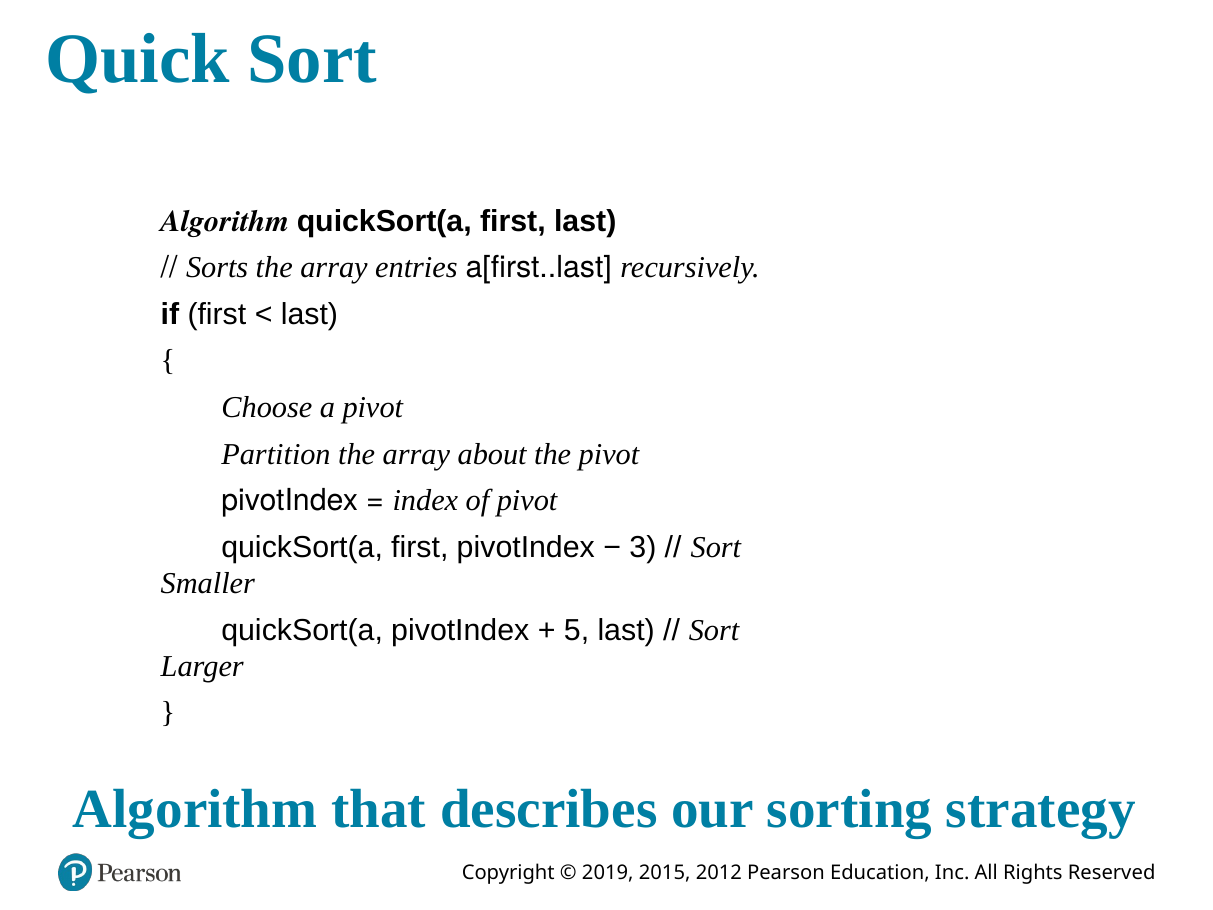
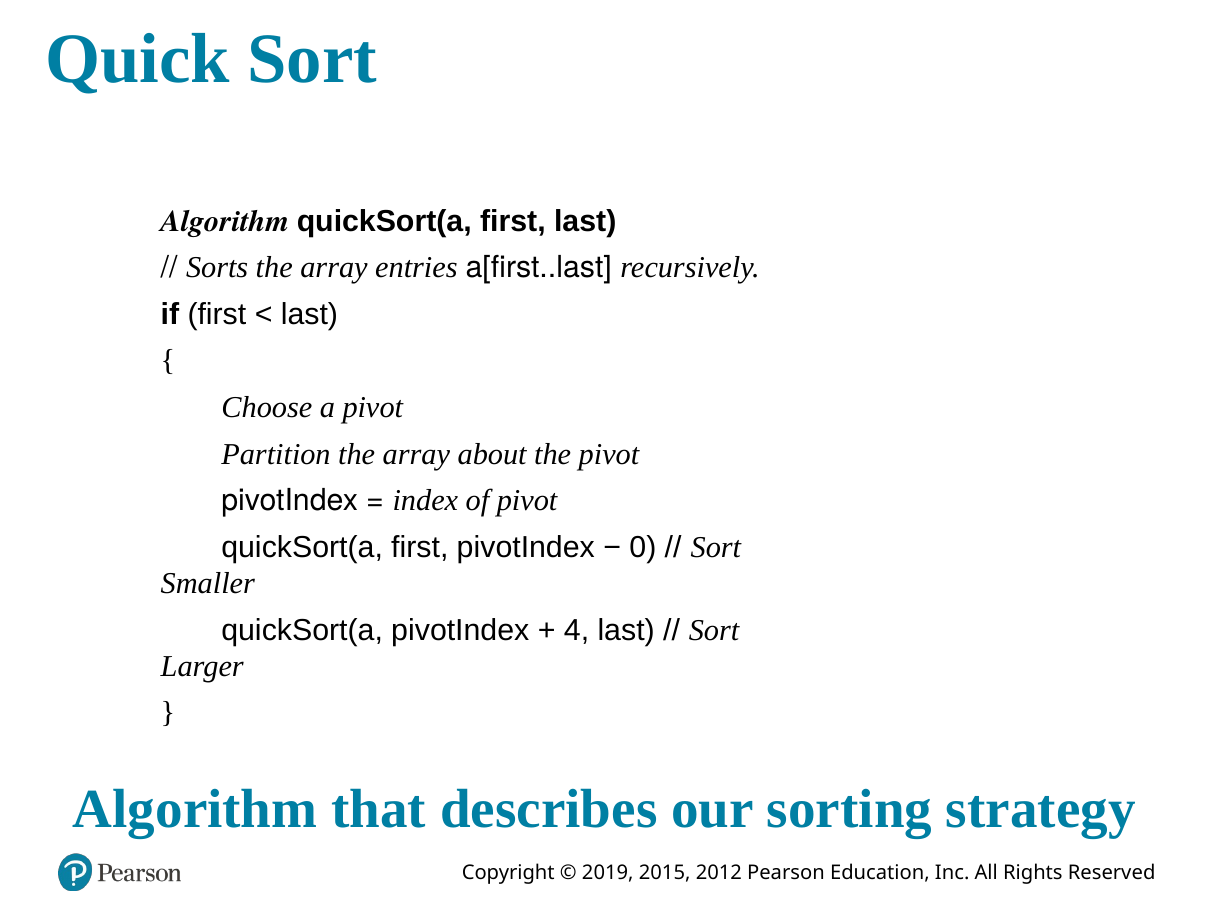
3: 3 -> 0 (643, 547)
5: 5 -> 4 (577, 630)
